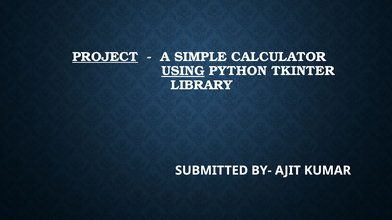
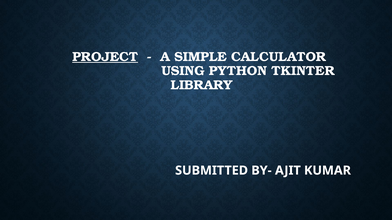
USING underline: present -> none (183, 71)
